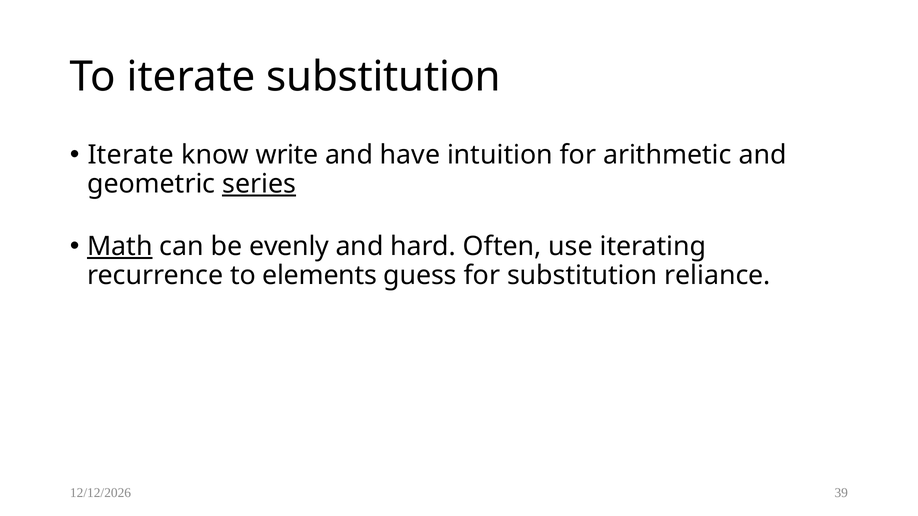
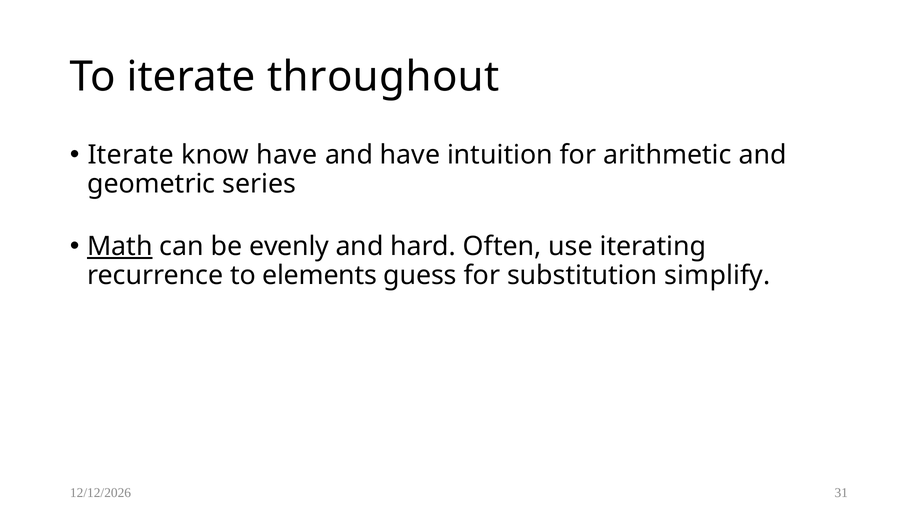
iterate substitution: substitution -> throughout (383, 77)
know write: write -> have (287, 155)
series underline: present -> none (259, 184)
reliance: reliance -> simplify (717, 276)
39: 39 -> 31 (841, 493)
